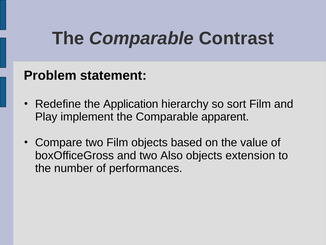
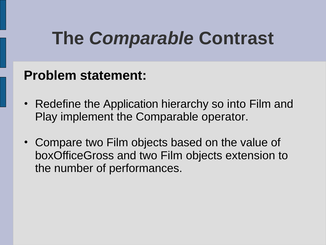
sort: sort -> into (236, 104)
apparent: apparent -> operator (225, 117)
and two Also: Also -> Film (172, 155)
